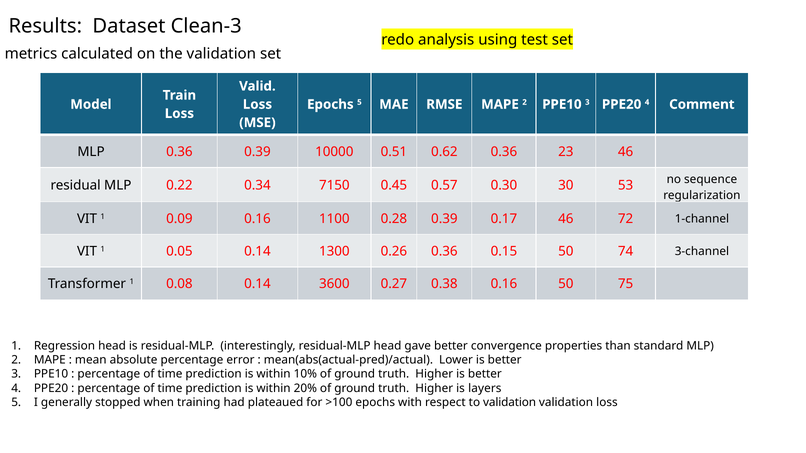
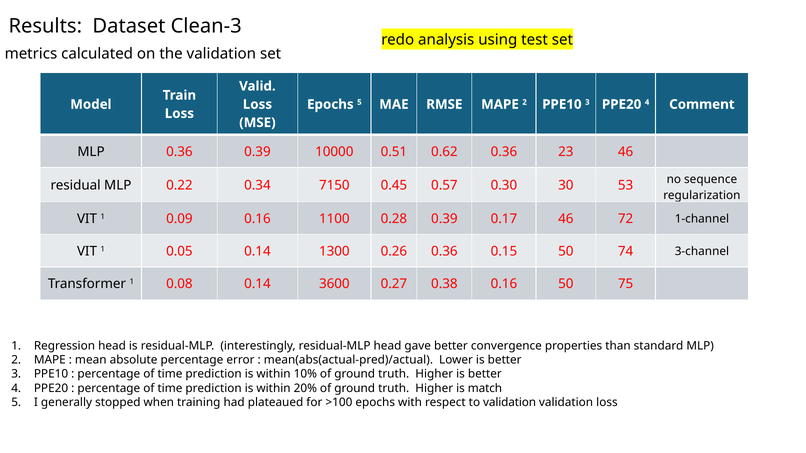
layers: layers -> match (485, 388)
